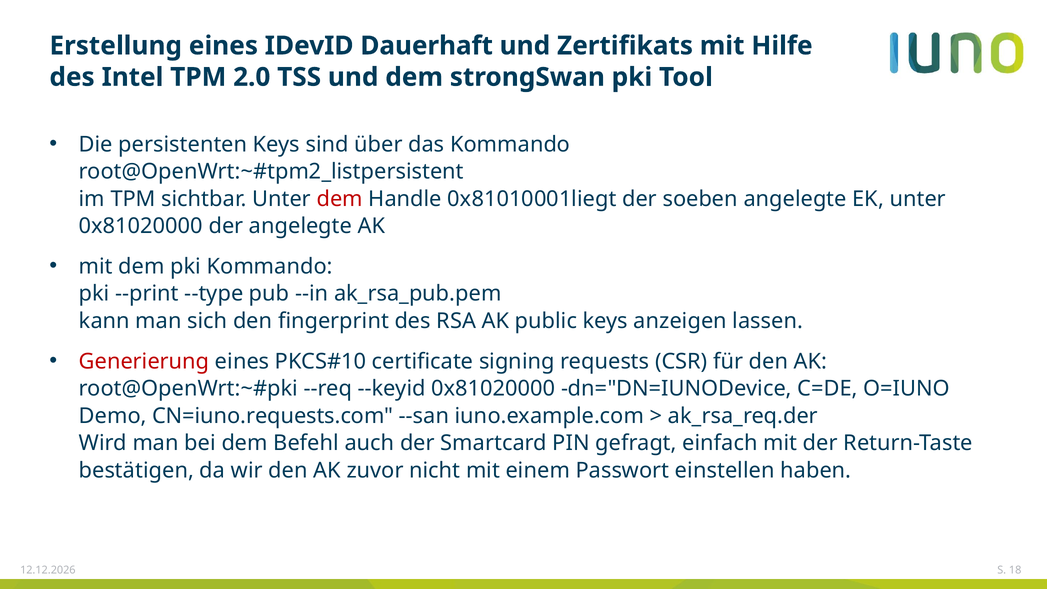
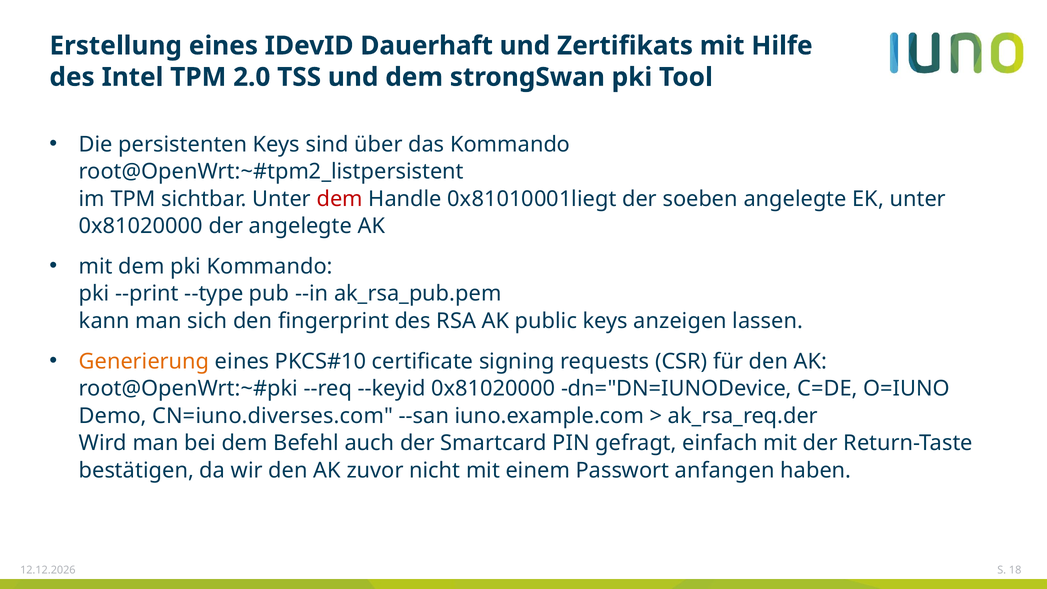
Generierung colour: red -> orange (144, 361)
CN=iuno.requests.com: CN=iuno.requests.com -> CN=iuno.diverses.com (273, 416)
einstellen: einstellen -> anfangen (725, 470)
